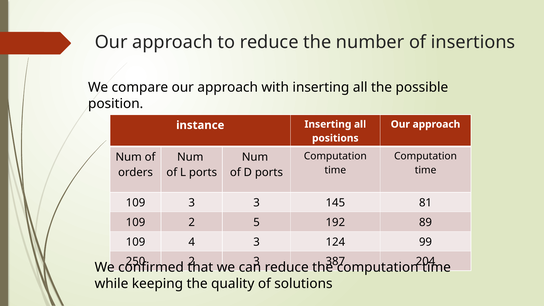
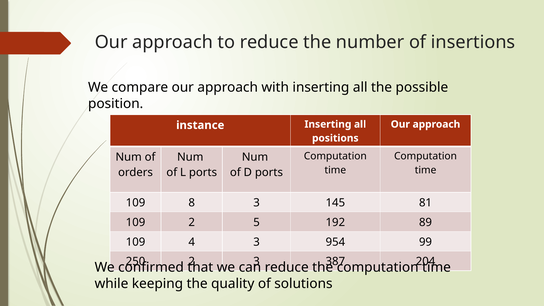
109 3: 3 -> 8 (192, 203)
124: 124 -> 954 (335, 242)
